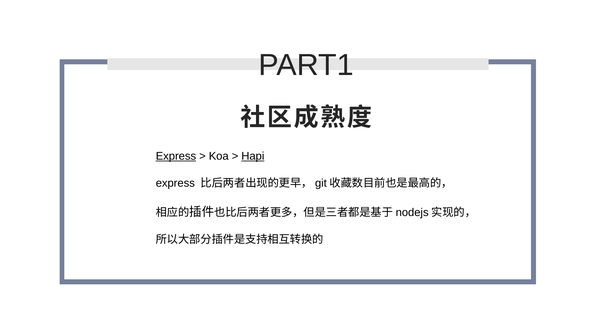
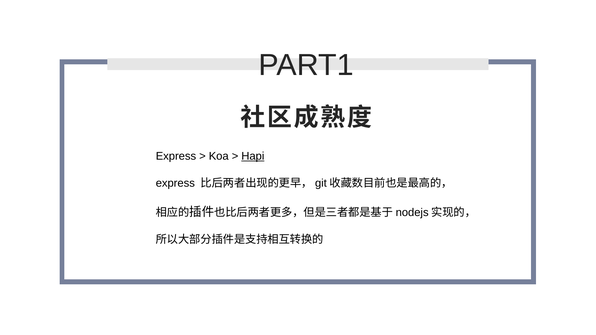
Express underline: present -> none (176, 156)
